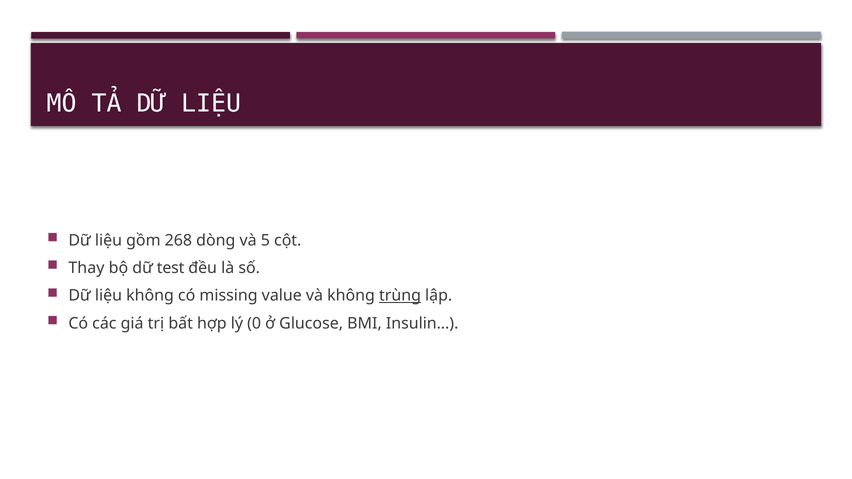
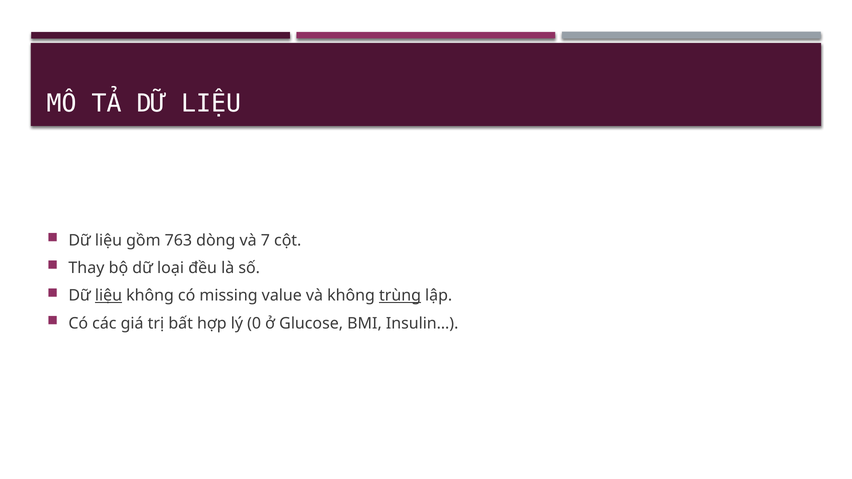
268: 268 -> 763 (178, 240)
5: 5 -> 7 (265, 240)
test: test -> loại (171, 268)
liệu underline: none -> present (108, 296)
